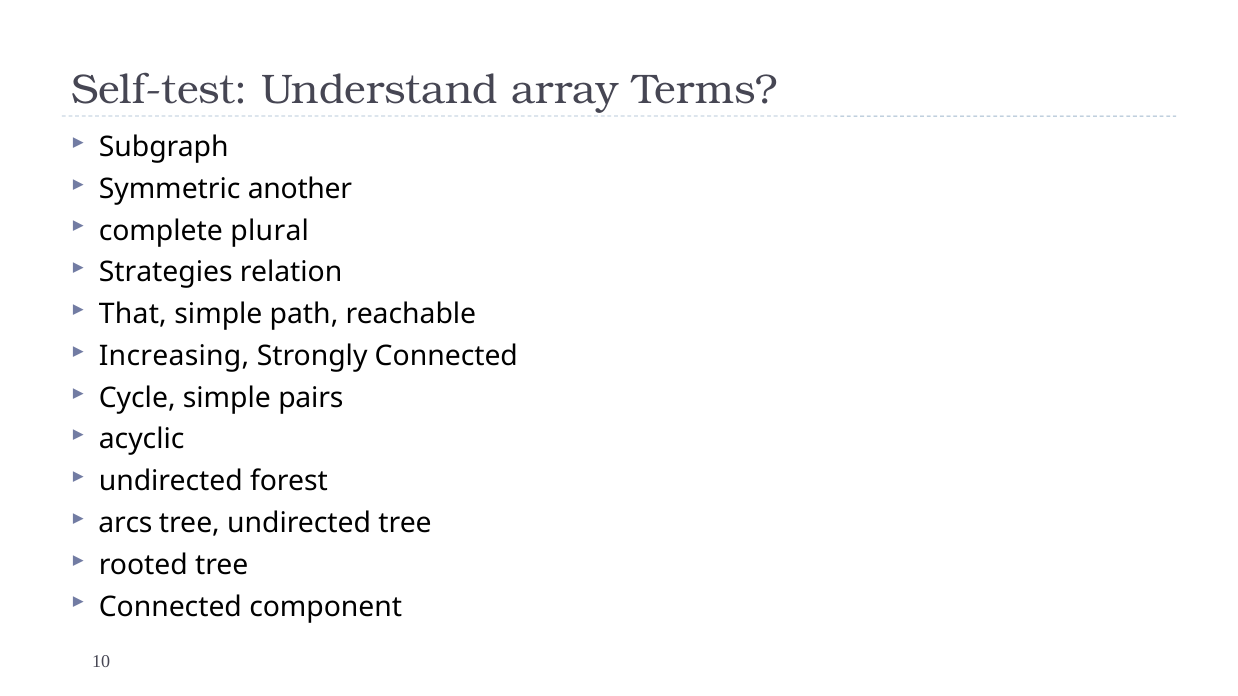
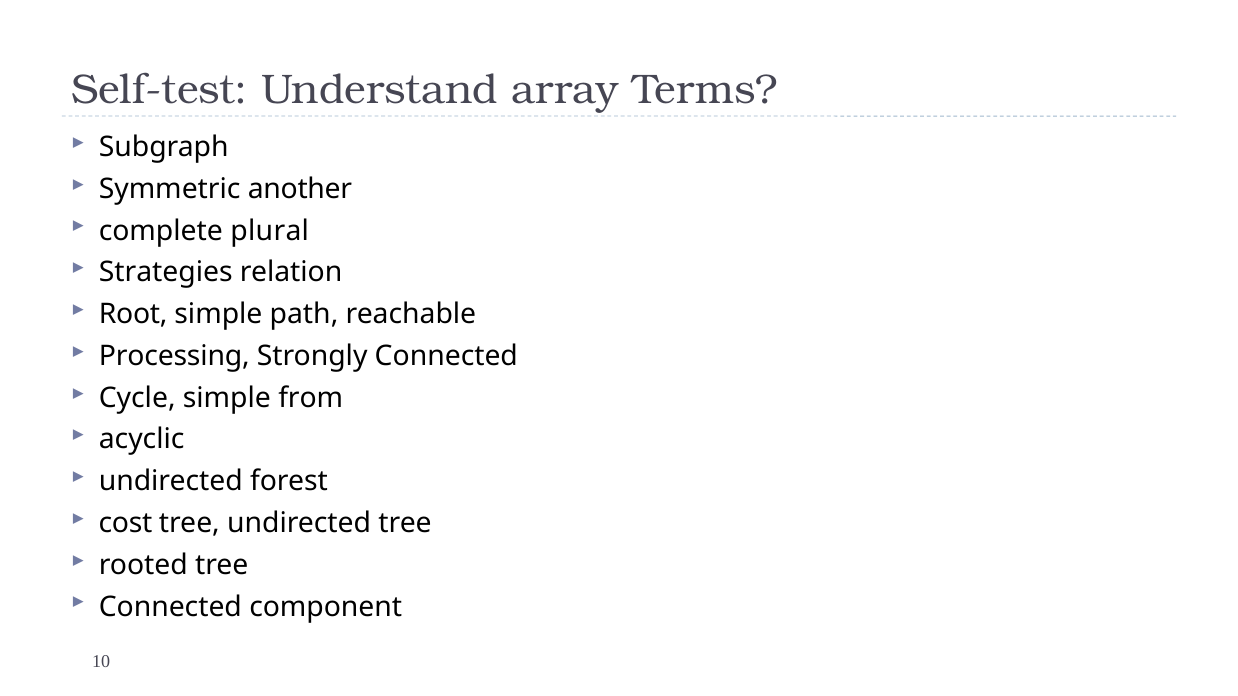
That: That -> Root (133, 315)
Increasing: Increasing -> Processing (174, 356)
pairs: pairs -> from (311, 398)
arcs: arcs -> cost (125, 523)
